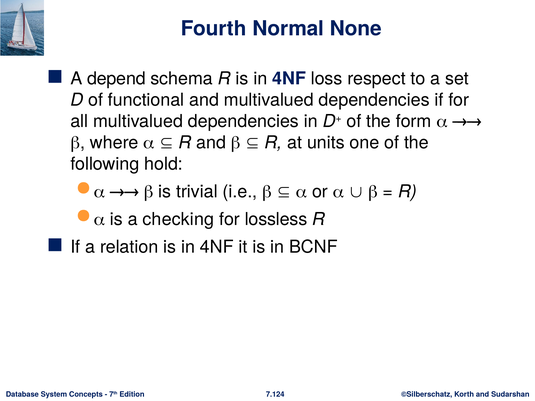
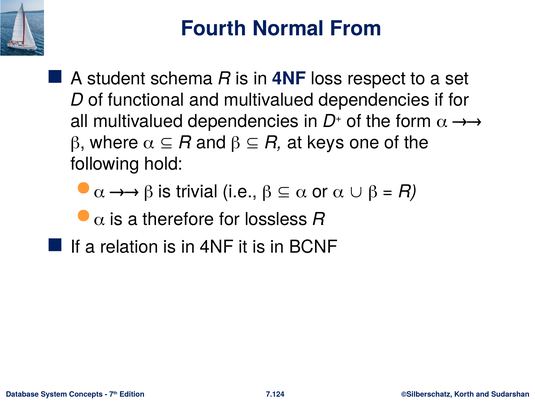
None: None -> From (356, 29)
depend: depend -> student (116, 79)
units: units -> keys (326, 143)
checking: checking -> therefore (178, 219)
